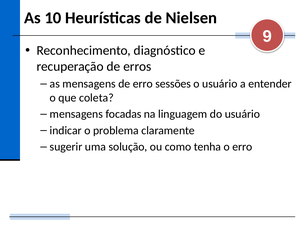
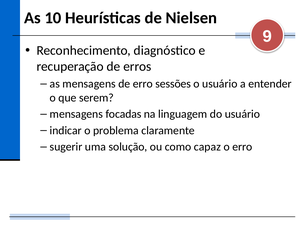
coleta: coleta -> serem (96, 98)
tenha: tenha -> capaz (207, 147)
